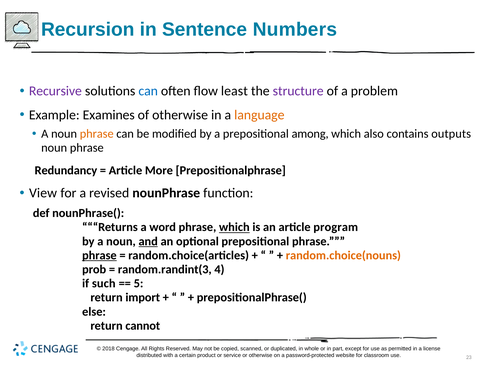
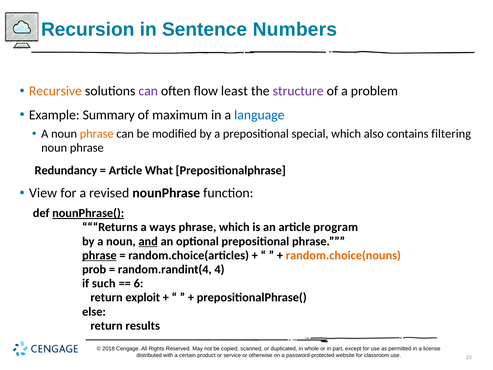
Recursive colour: purple -> orange (55, 91)
can colour: blue -> purple (148, 91)
Examines: Examines -> Summary (109, 115)
of otherwise: otherwise -> maximum (180, 115)
language colour: orange -> blue (259, 115)
among: among -> special (310, 134)
outputs: outputs -> filtering (451, 134)
More: More -> What (159, 170)
nounPhrase( underline: none -> present (88, 213)
word: word -> ways (163, 227)
which underline: present -> none (234, 227)
random.randint(3: random.randint(3 -> random.randint(4 (165, 269)
5: 5 -> 6 (139, 283)
import: import -> exploit (143, 297)
cannot: cannot -> results (143, 325)
